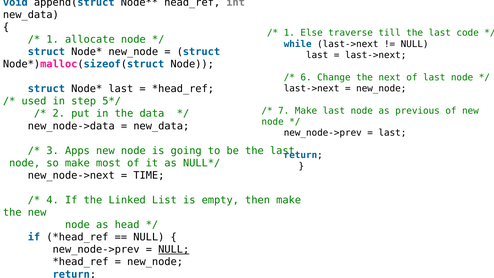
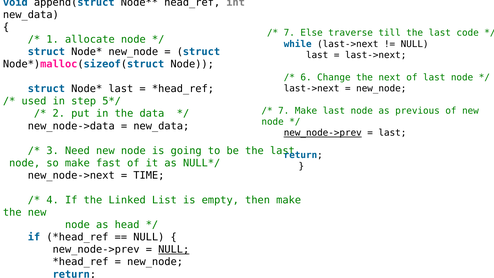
1: 1 -> 7 (289, 33)
new_node->prev underline: none -> present (323, 133)
Apps: Apps -> Need (77, 151)
most: most -> fast (108, 163)
